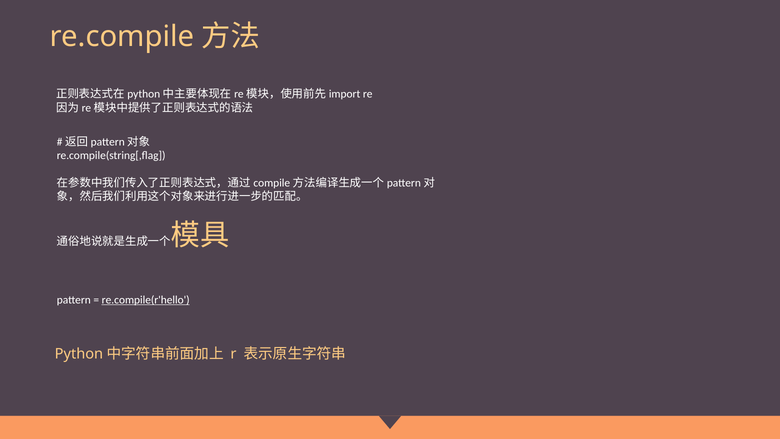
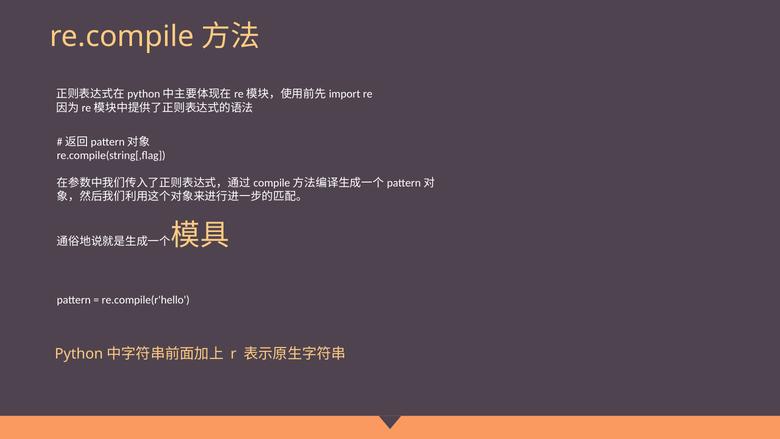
re.compile(r'hello underline: present -> none (146, 300)
